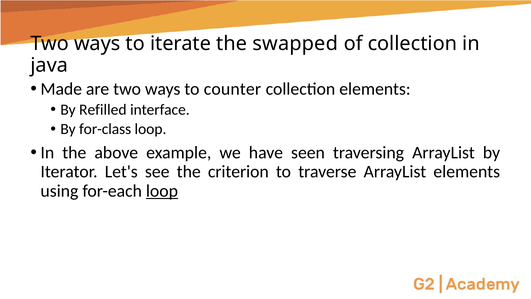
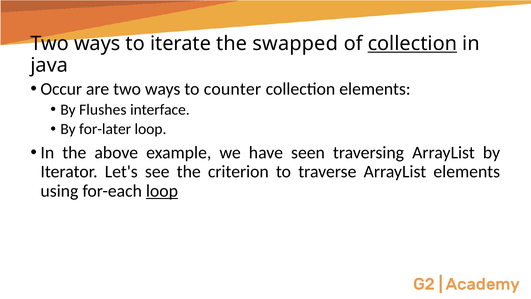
collection underline: none -> present (412, 44)
Made: Made -> Occur (61, 89)
Refilled: Refilled -> Flushes (103, 110)
for-class: for-class -> for-later (105, 129)
